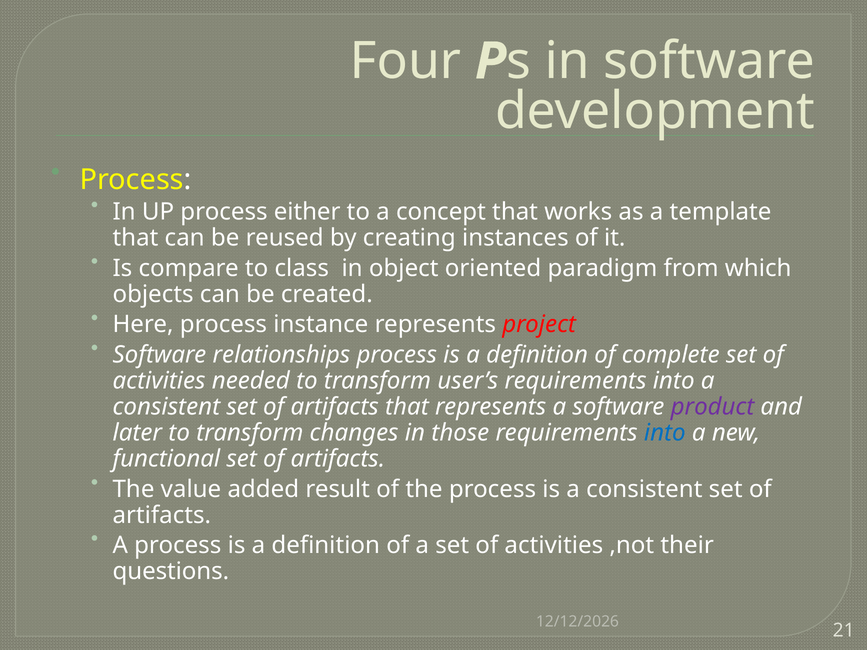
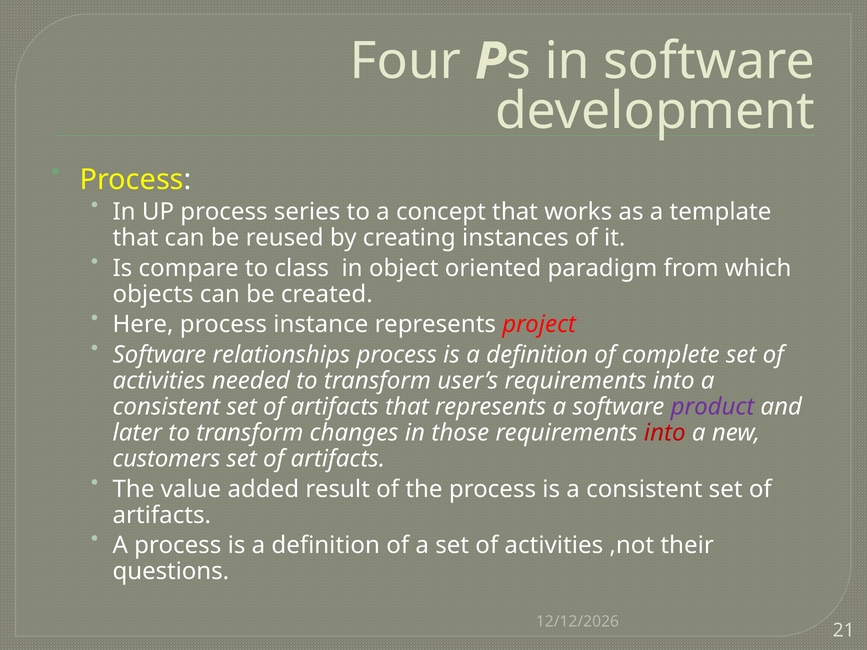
either: either -> series (307, 212)
into colour: blue -> red (665, 433)
functional: functional -> customers (166, 459)
